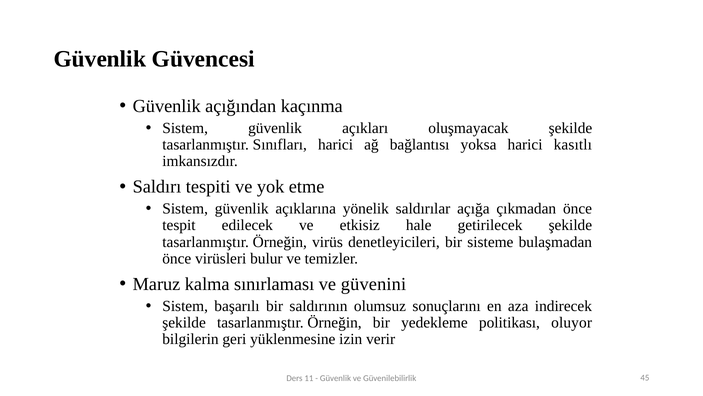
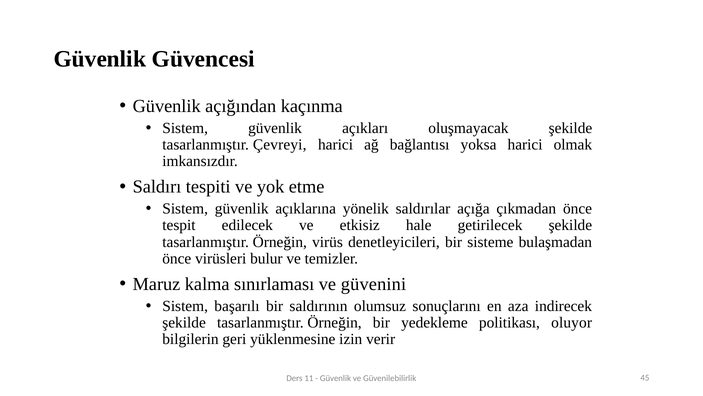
Sınıfları: Sınıfları -> Çevreyi (280, 145)
kasıtlı: kasıtlı -> olmak (573, 145)
